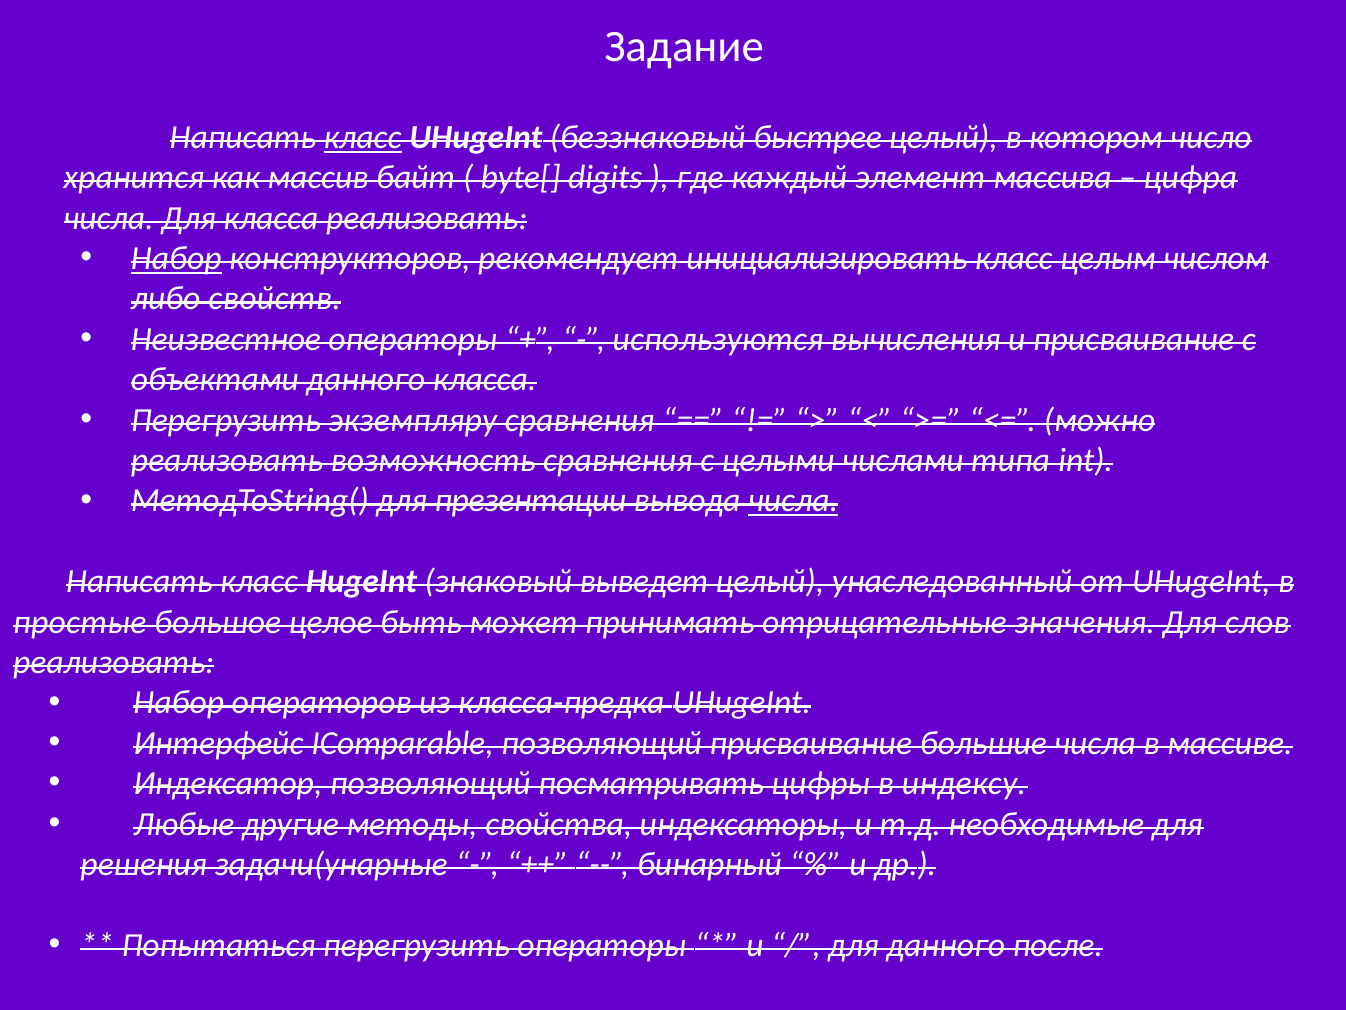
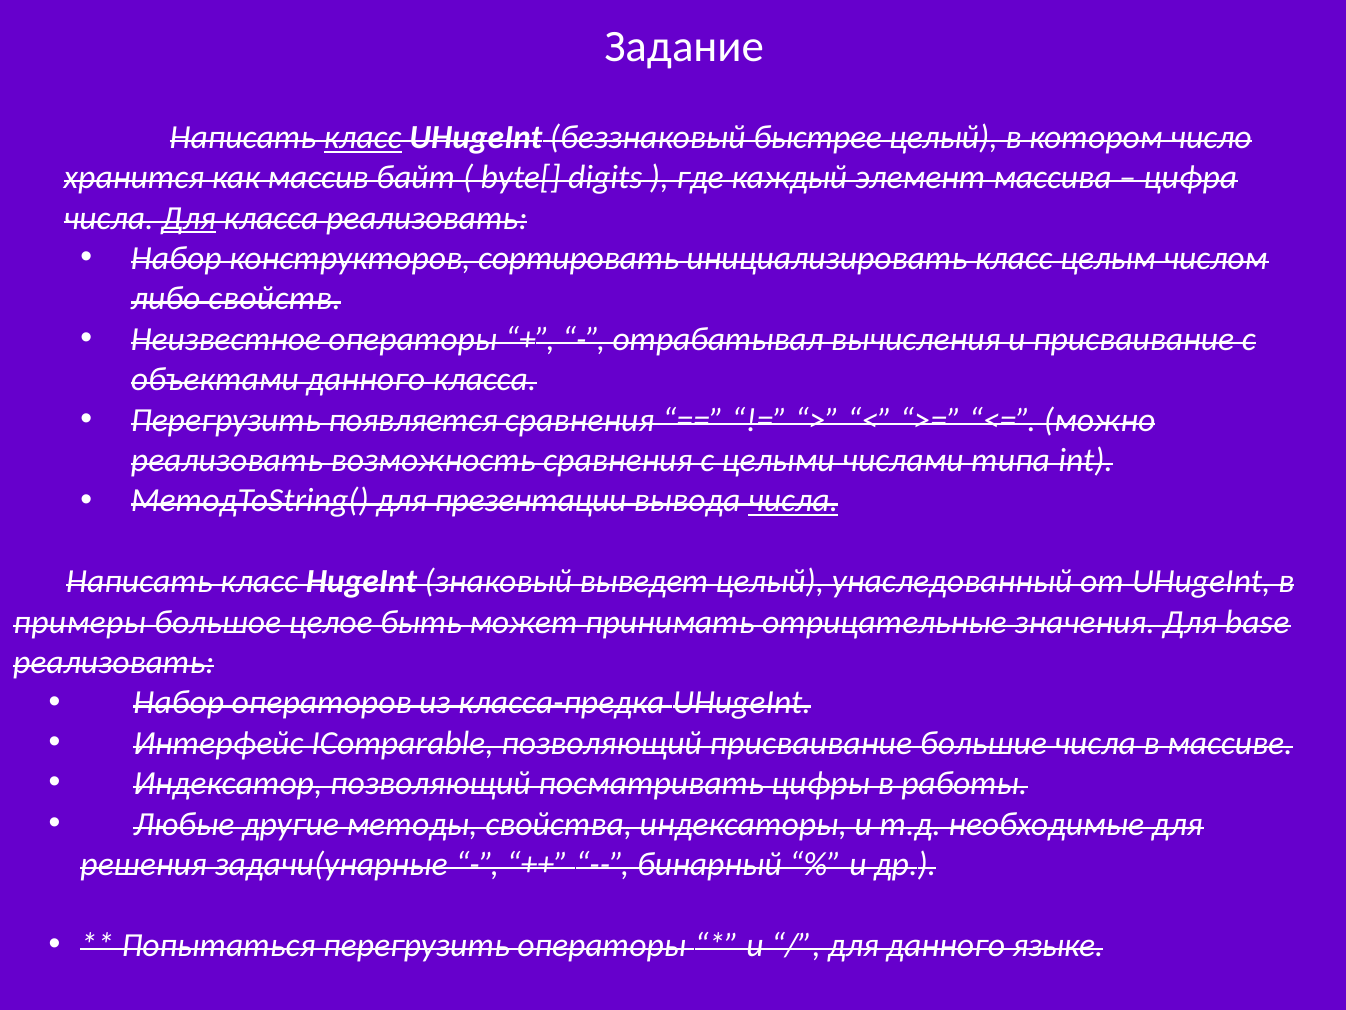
Для underline: none -> present (189, 218)
Набор underline: present -> none (176, 258)
рекомендует: рекомендует -> сортировать (578, 258)
используются: используются -> отрабатывал (718, 339)
экземпляру: экземпляру -> появляется (413, 420)
простые: простые -> примеры (80, 622)
слов: слов -> base (1257, 622)
индексу: индексу -> работы (964, 783)
после: после -> языке (1058, 945)
